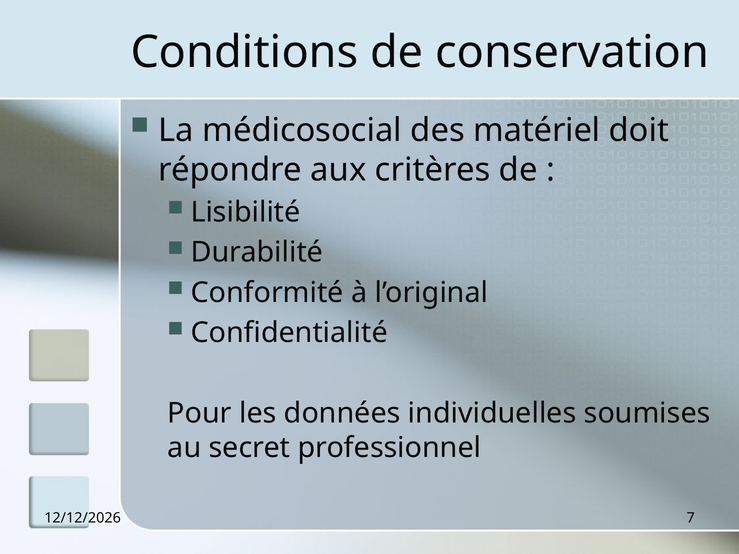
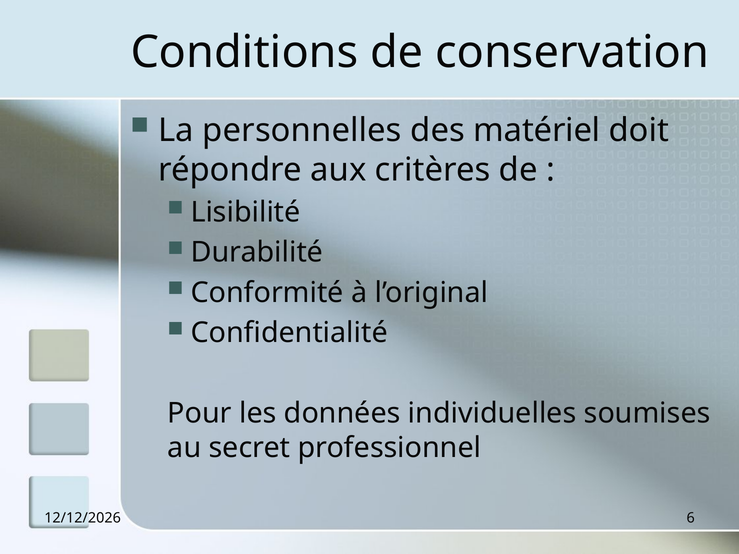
médicosocial: médicosocial -> personnelles (302, 130)
7: 7 -> 6 (691, 518)
